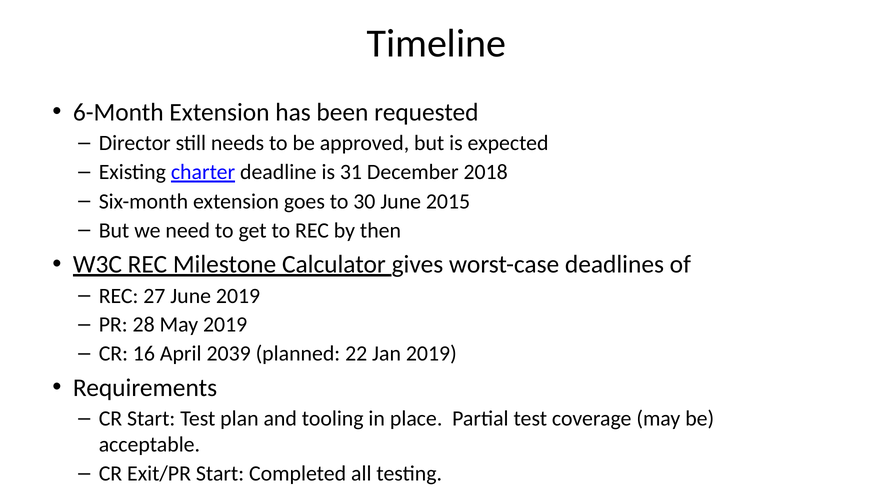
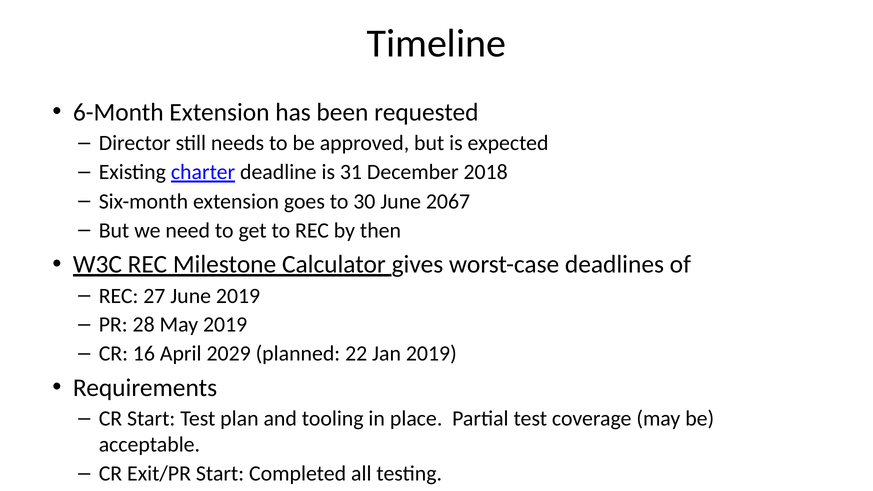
2015: 2015 -> 2067 (448, 201)
2039: 2039 -> 2029 (229, 353)
